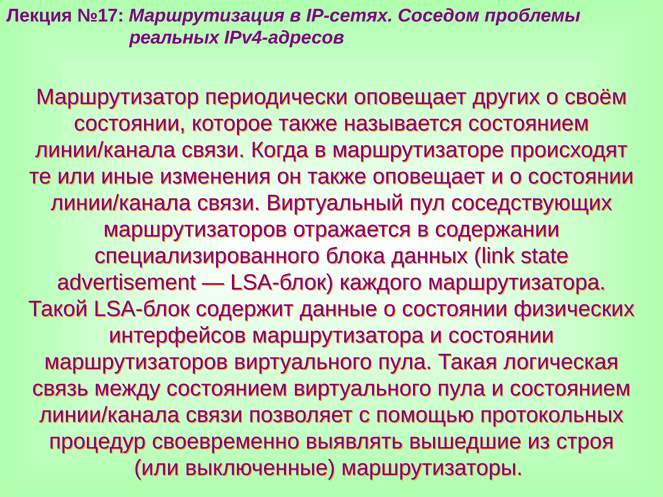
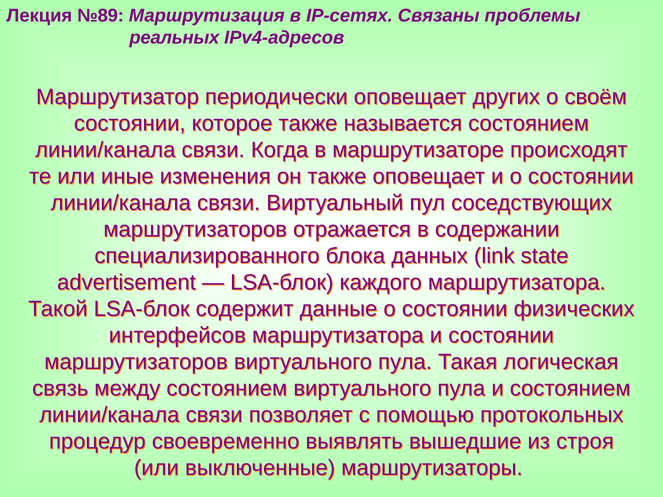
№17: №17 -> №89 (101, 16)
Соседом: Соседом -> Связаны (439, 16)
